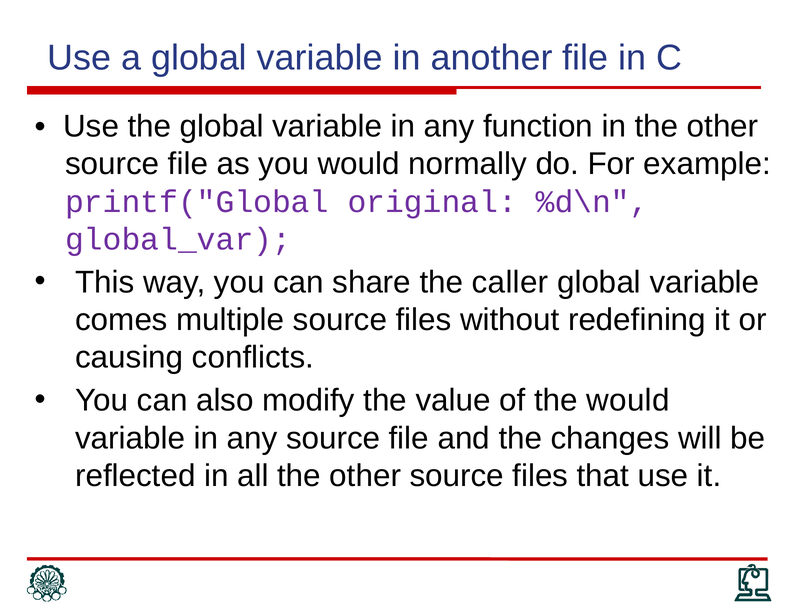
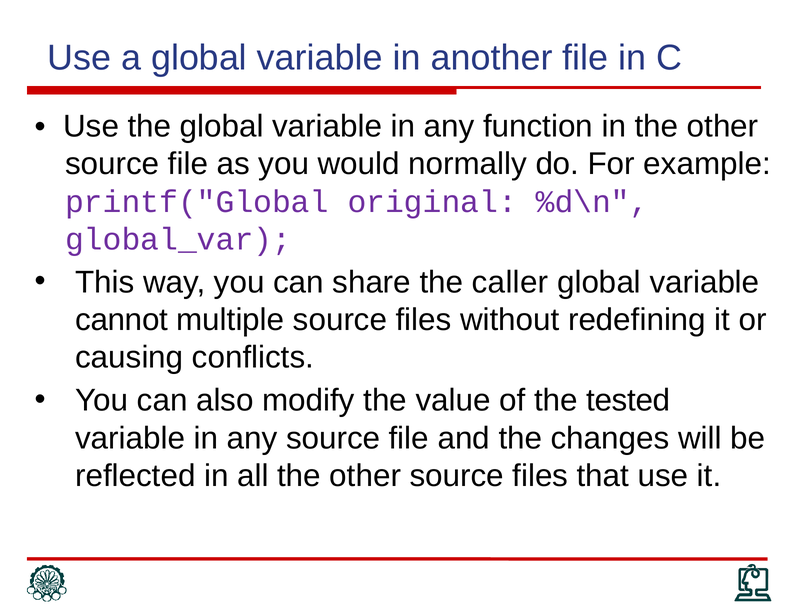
comes: comes -> cannot (122, 320)
the would: would -> tested (628, 400)
